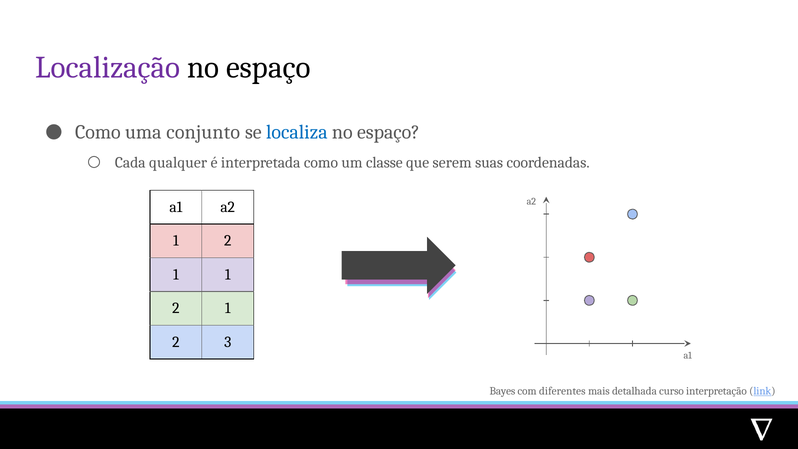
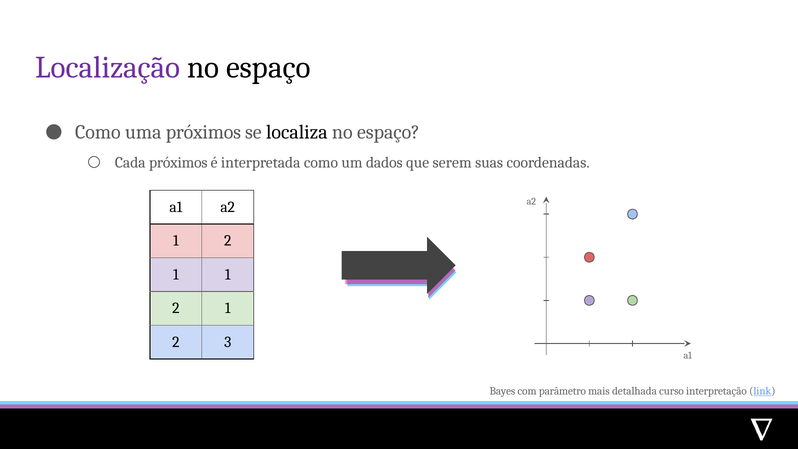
uma conjunto: conjunto -> próximos (203, 132)
localiza colour: blue -> black (297, 132)
Cada qualquer: qualquer -> próximos (178, 162)
classe: classe -> dados (384, 162)
diferentes: diferentes -> parâmetro (562, 391)
